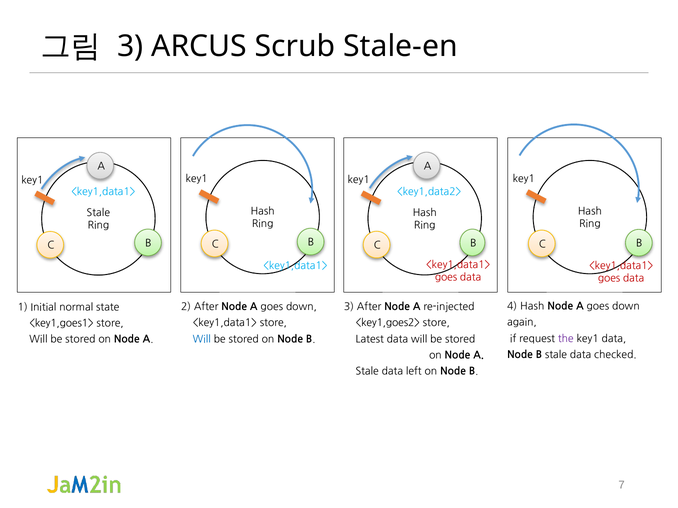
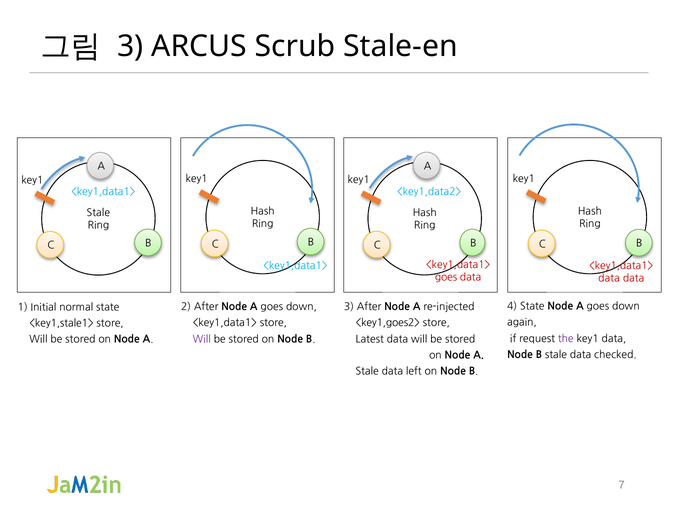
goes: goes -> data (609, 279)
4 Hash: Hash -> State (532, 307)
<key1,goes1>: <key1,goes1> -> <key1,stale1> (61, 324)
Will colour: blue -> purple (202, 340)
